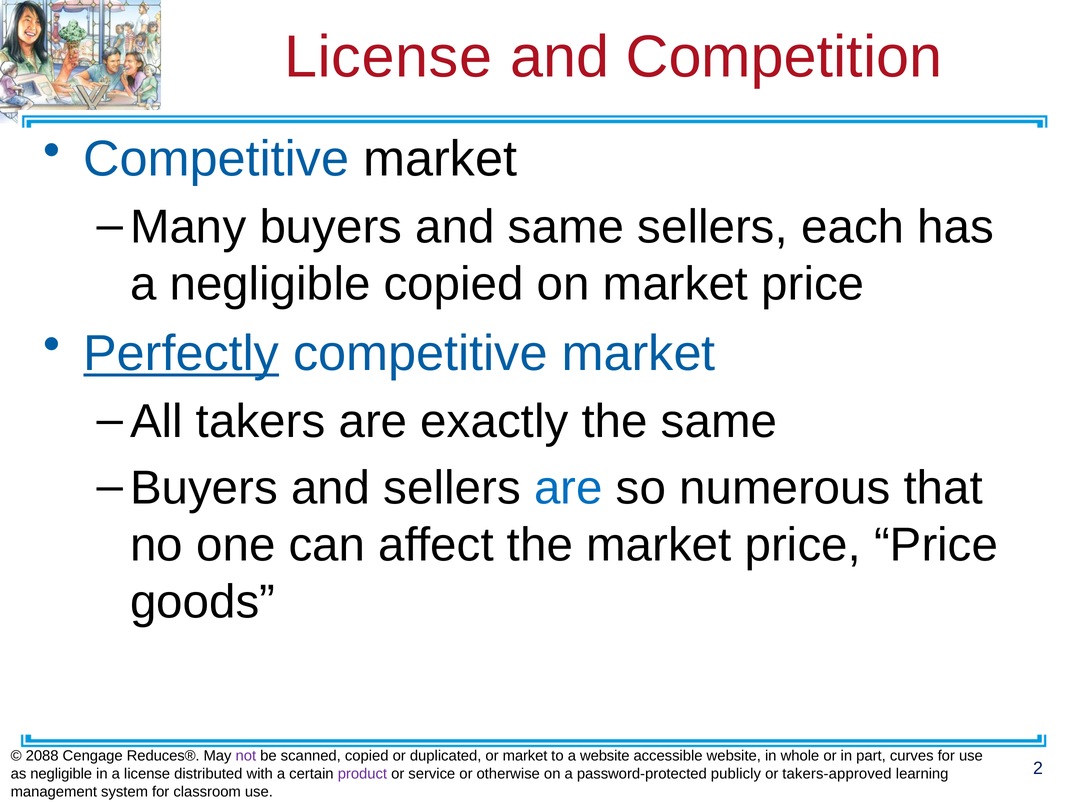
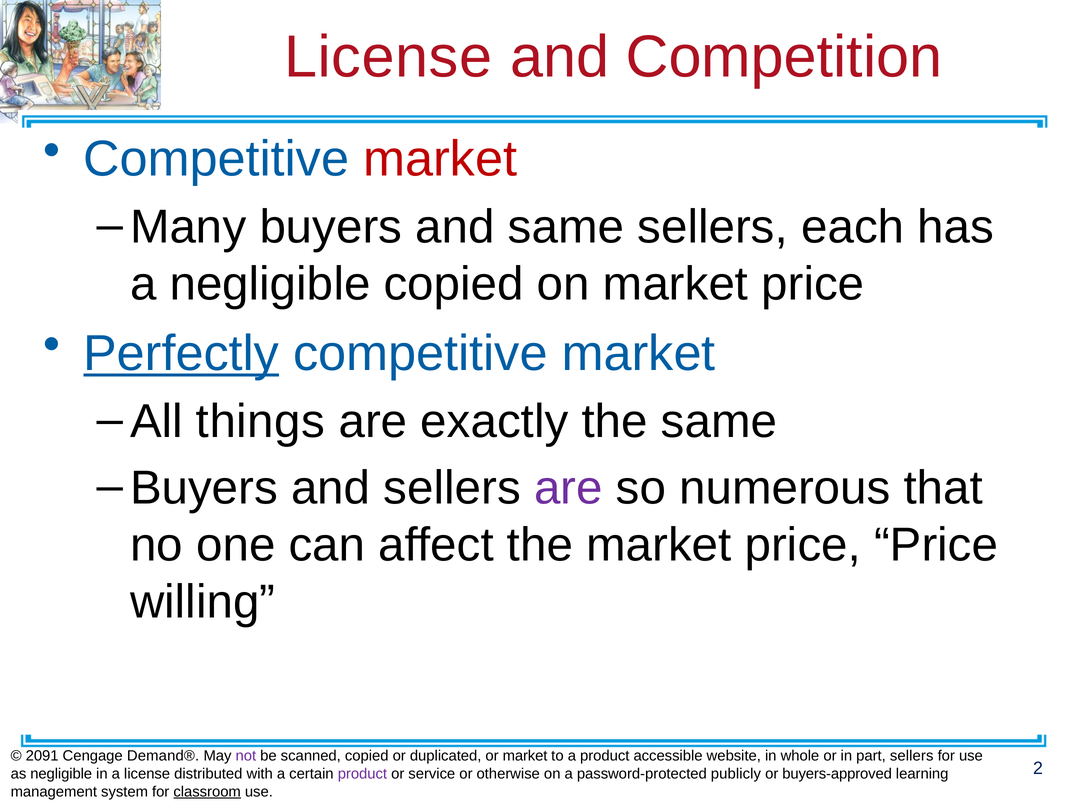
market colour: black -> red (440, 159)
takers: takers -> things (260, 421)
are colour: blue -> purple (568, 488)
goods: goods -> willing (203, 602)
2088: 2088 -> 2091 (42, 756)
Reduces®: Reduces® -> Demand® (163, 756)
a website: website -> product (605, 756)
part curves: curves -> sellers (912, 756)
takers-approved: takers-approved -> buyers-approved (837, 774)
classroom underline: none -> present (207, 791)
